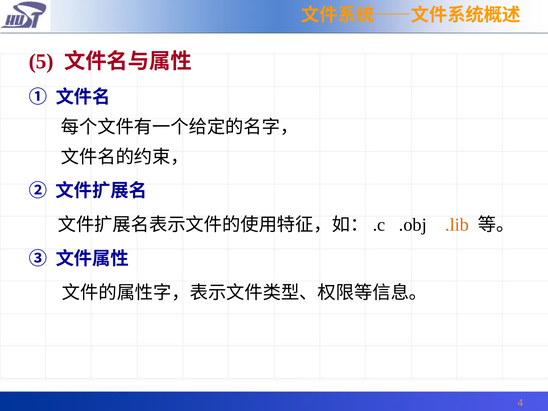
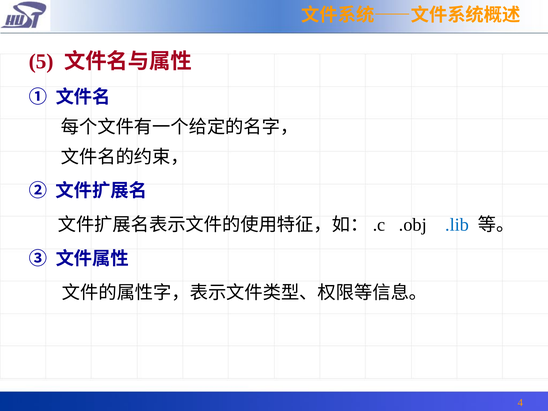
.lib colour: orange -> blue (457, 225)
